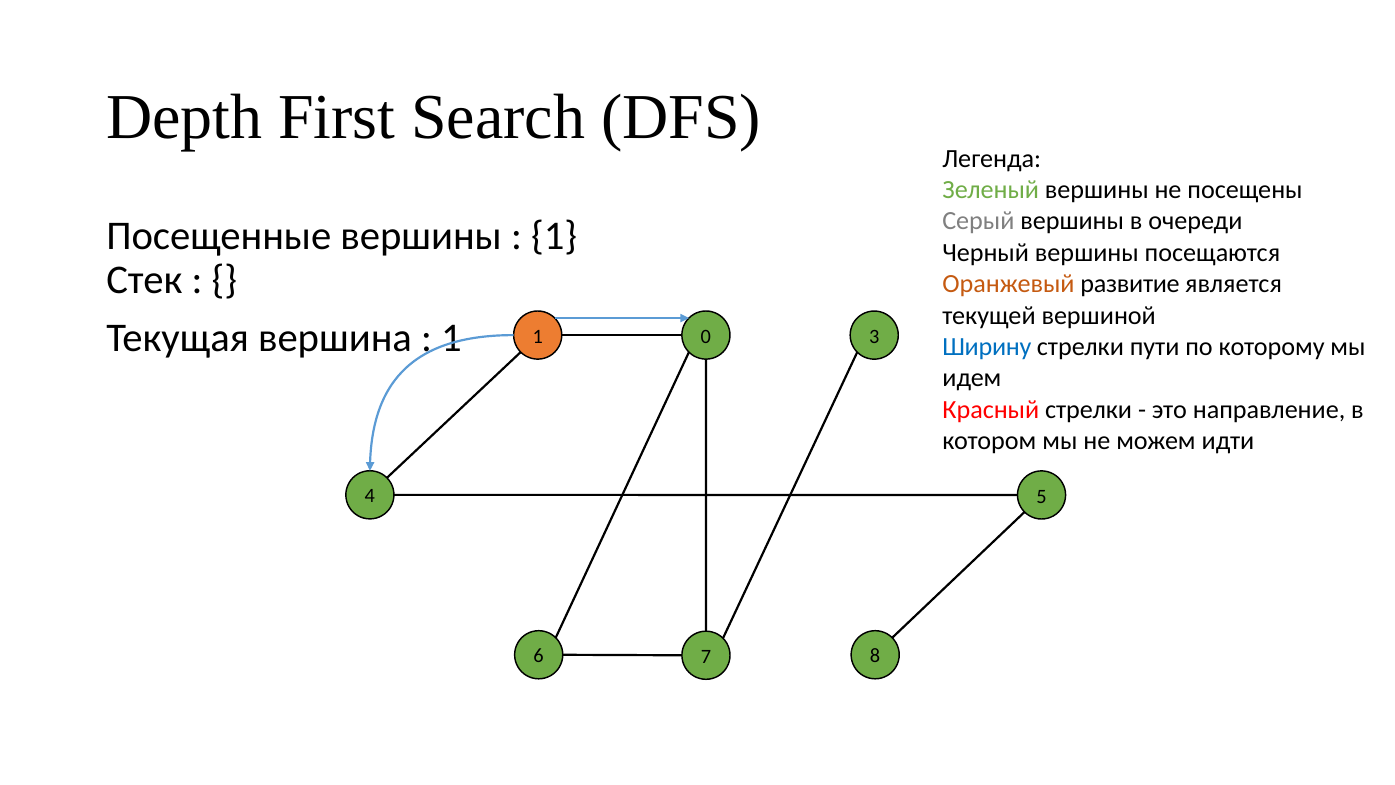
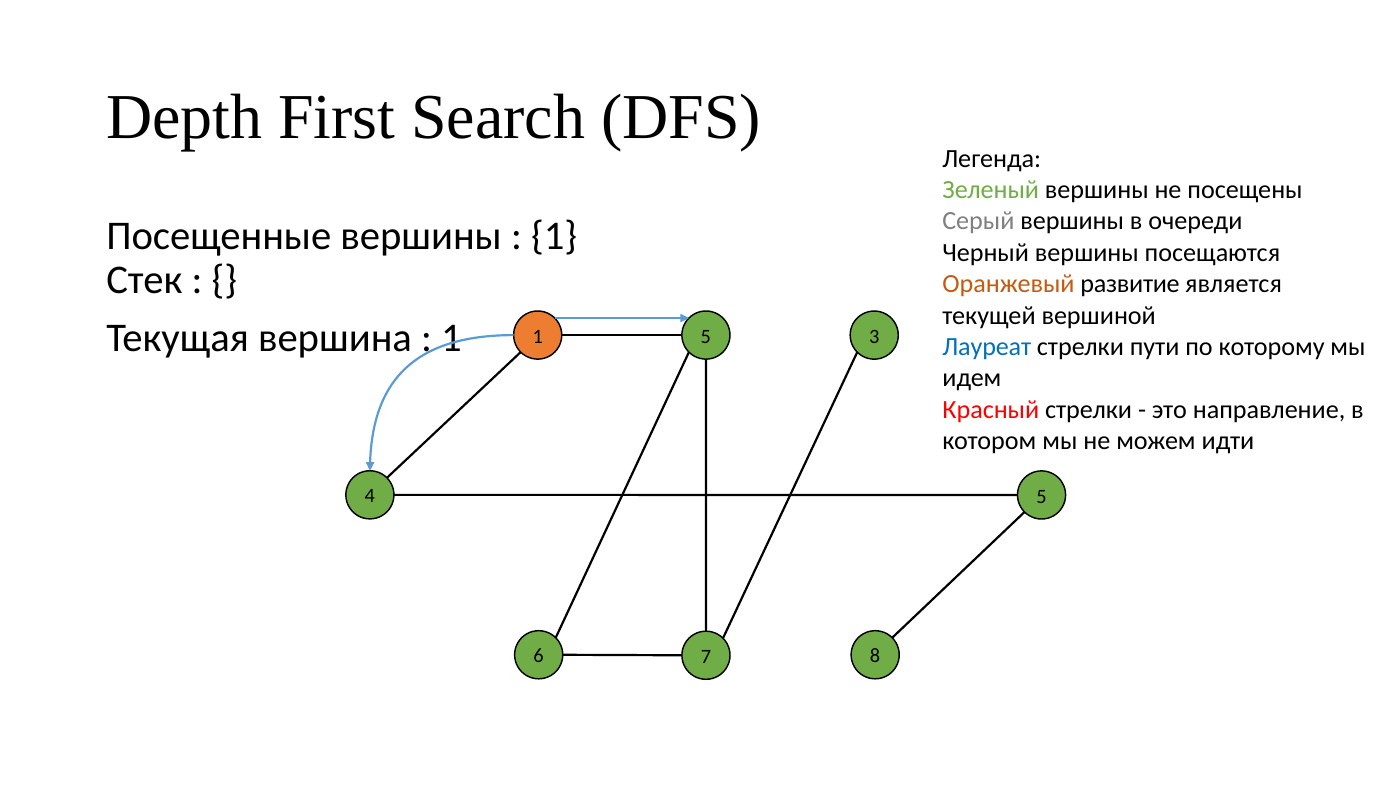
1 0: 0 -> 5 (706, 336)
Ширину: Ширину -> Лауреат (987, 347)
